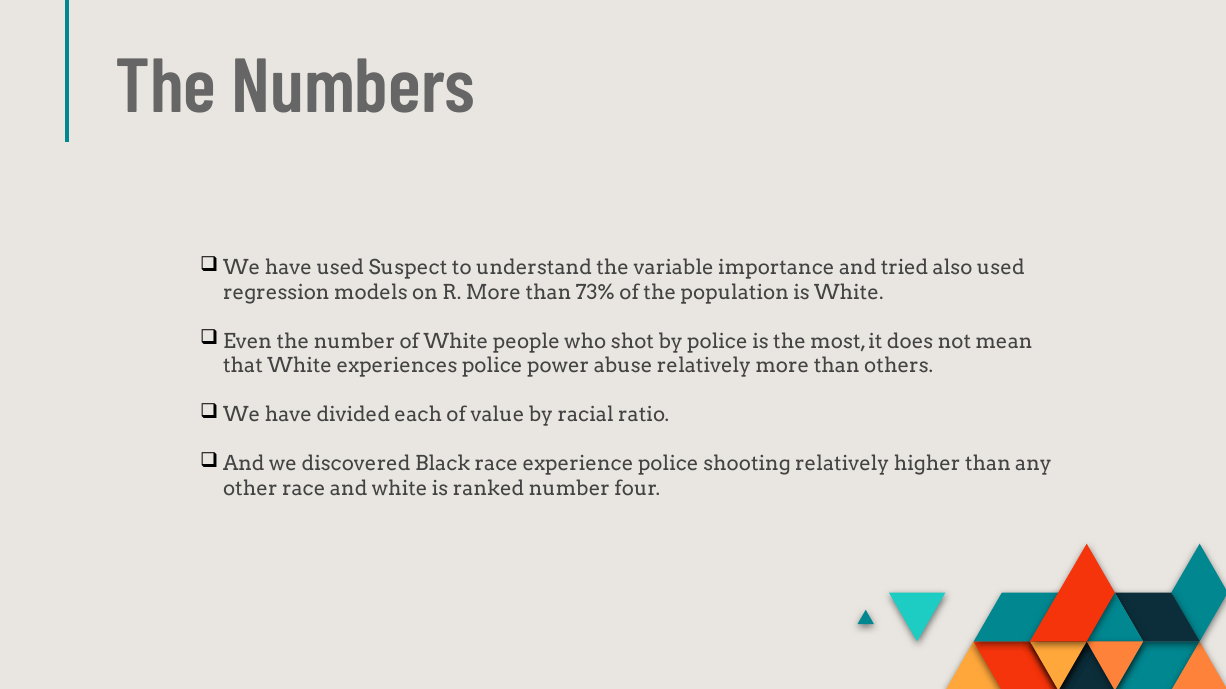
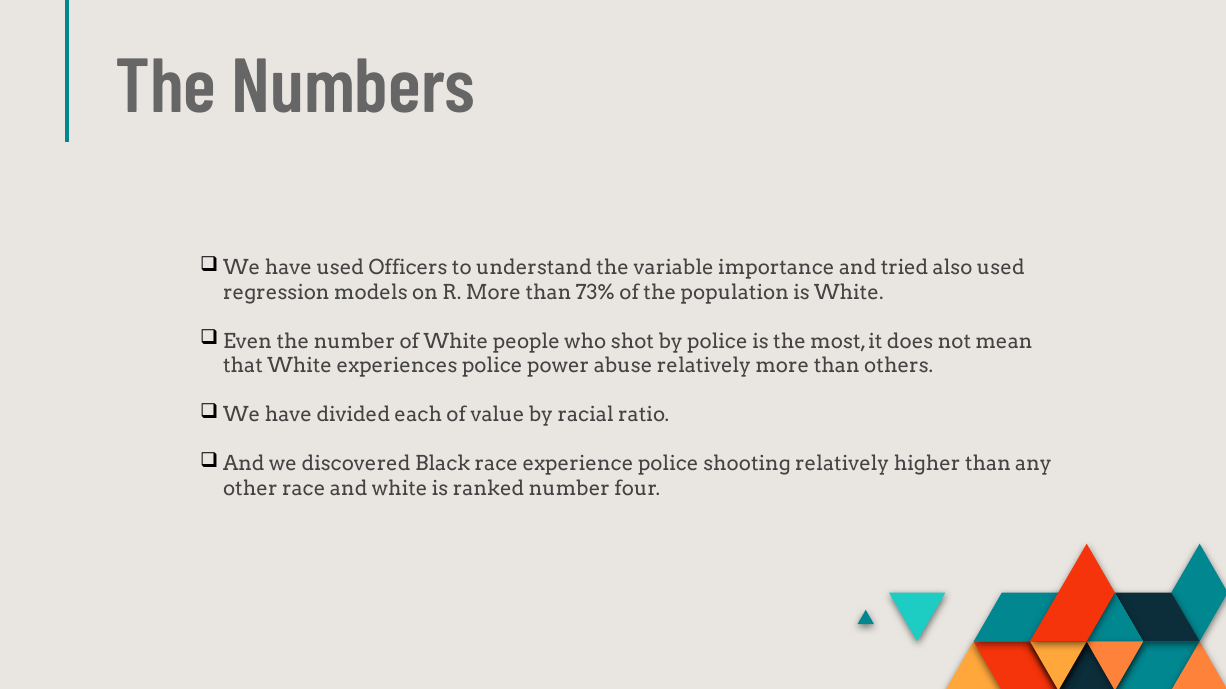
Suspect: Suspect -> Officers (408, 268)
